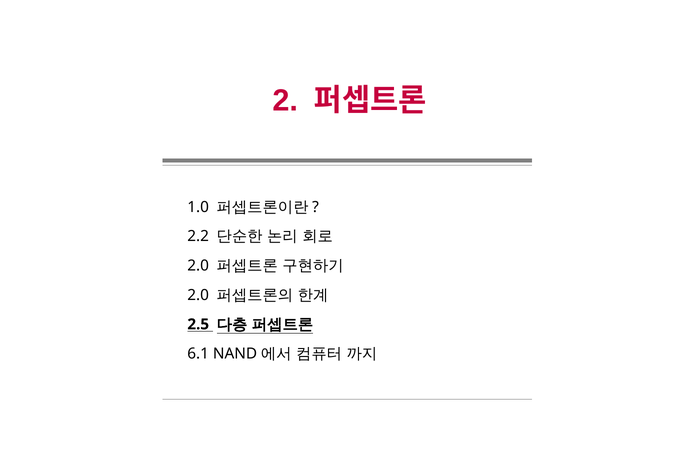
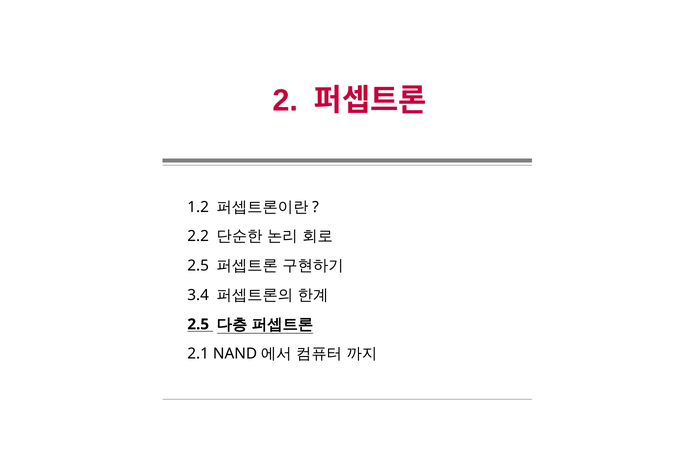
1.0: 1.0 -> 1.2 (198, 207)
2.0: 2.0 -> 2.5 (198, 266)
2.0: 2.0 -> 3.4 (198, 295)
6.1: 6.1 -> 2.1 (198, 353)
